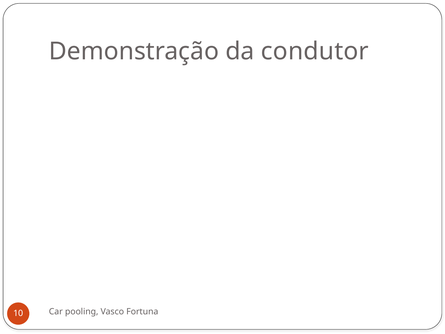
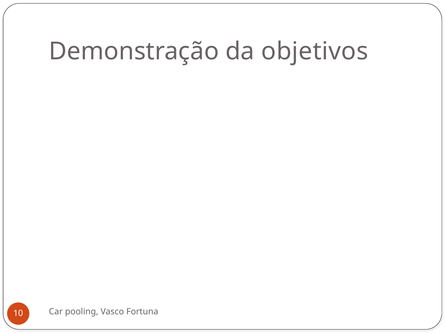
condutor: condutor -> objetivos (315, 51)
